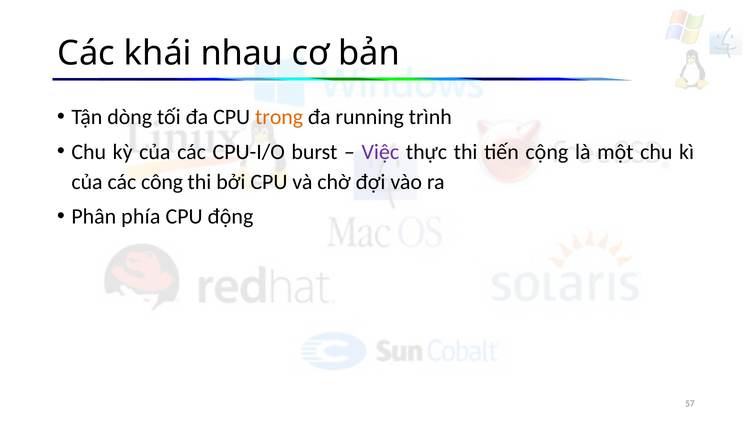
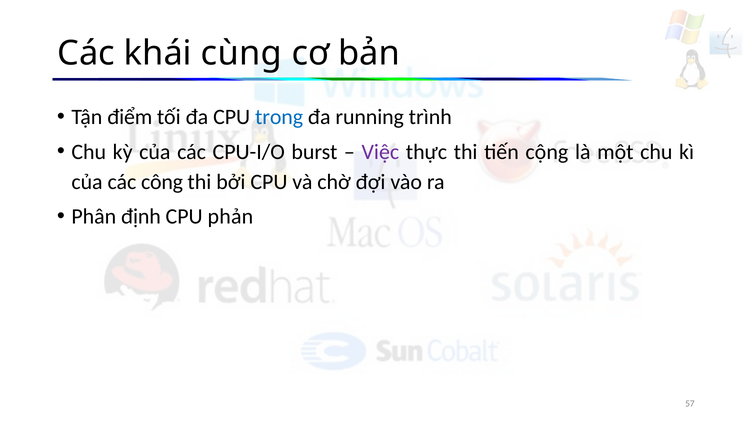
nhau: nhau -> cùng (241, 53)
dòng: dòng -> điểm (130, 117)
trong colour: orange -> blue (279, 117)
phía: phía -> định (141, 217)
động: động -> phản (230, 217)
